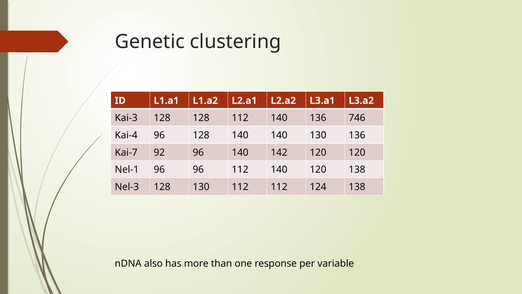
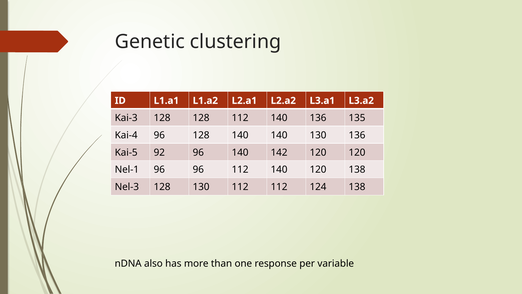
746: 746 -> 135 (357, 118)
Kai-7: Kai-7 -> Kai-5 (126, 152)
